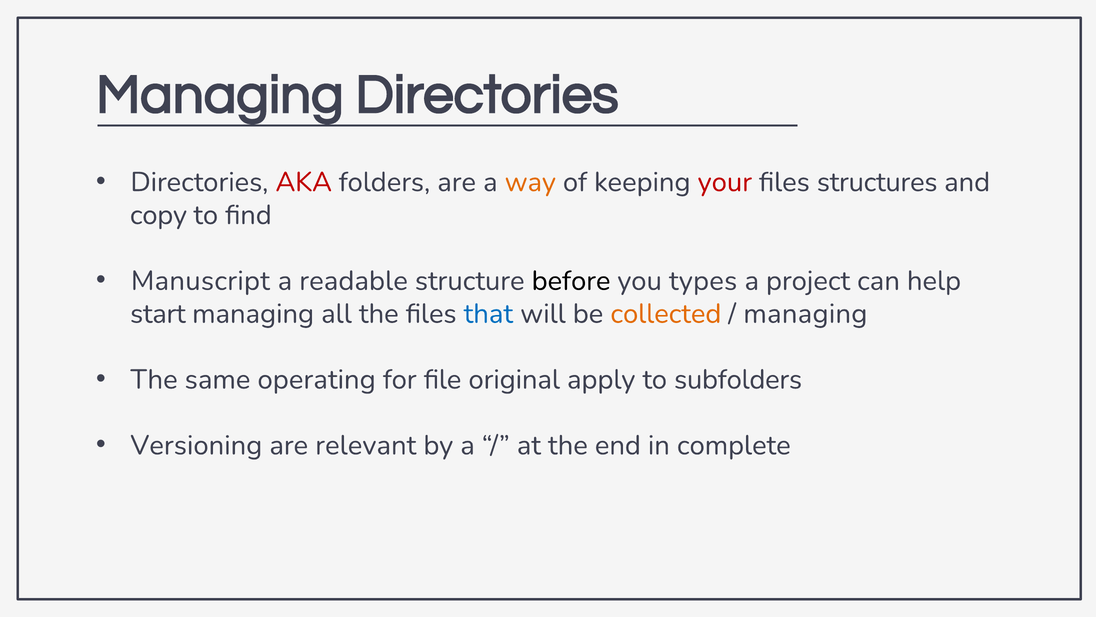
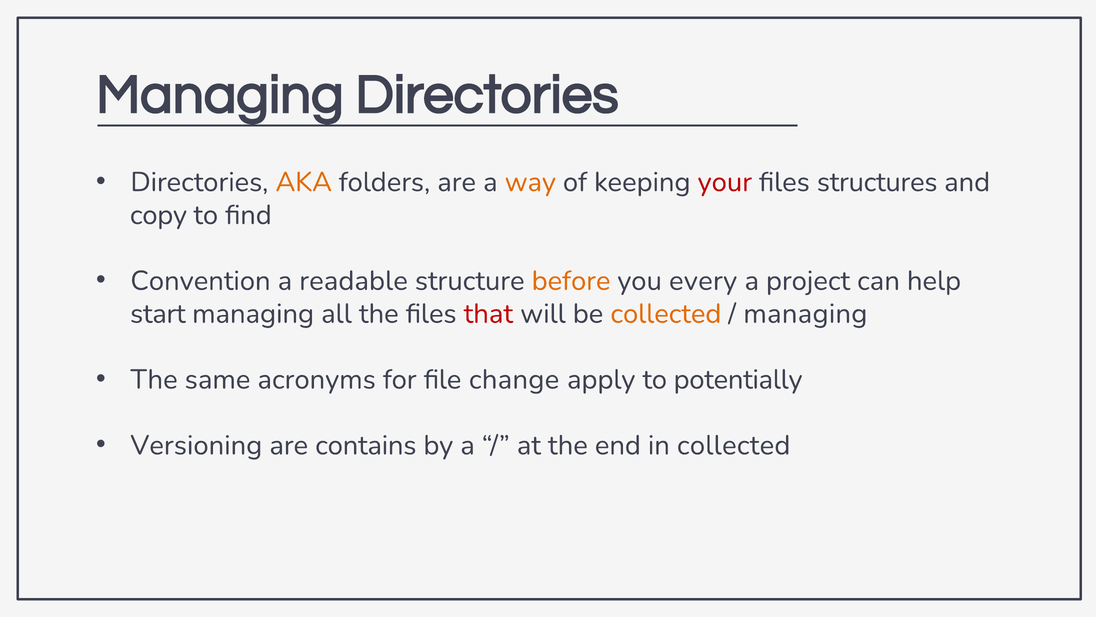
AKA colour: red -> orange (304, 182)
Manuscript: Manuscript -> Convention (201, 281)
before colour: black -> orange (571, 281)
types: types -> every (703, 281)
that colour: blue -> red (488, 313)
operating: operating -> acronyms (317, 379)
original: original -> change (514, 379)
subfolders: subfolders -> potentially (738, 379)
relevant: relevant -> contains (366, 445)
in complete: complete -> collected (734, 445)
